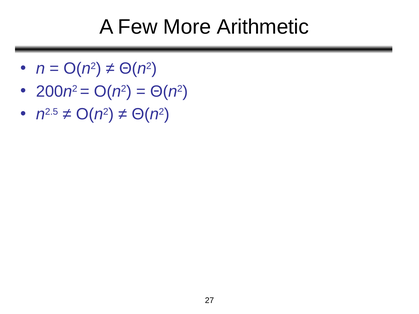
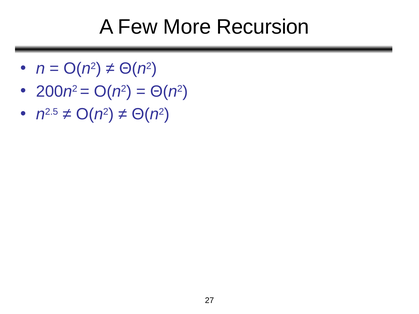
Arithmetic: Arithmetic -> Recursion (263, 27)
